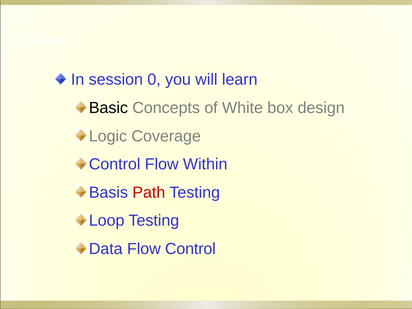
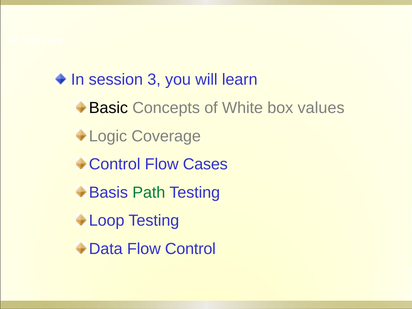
0: 0 -> 3 (154, 80)
design: design -> values (321, 108)
Within: Within -> Cases (205, 164)
Path colour: red -> green (149, 192)
